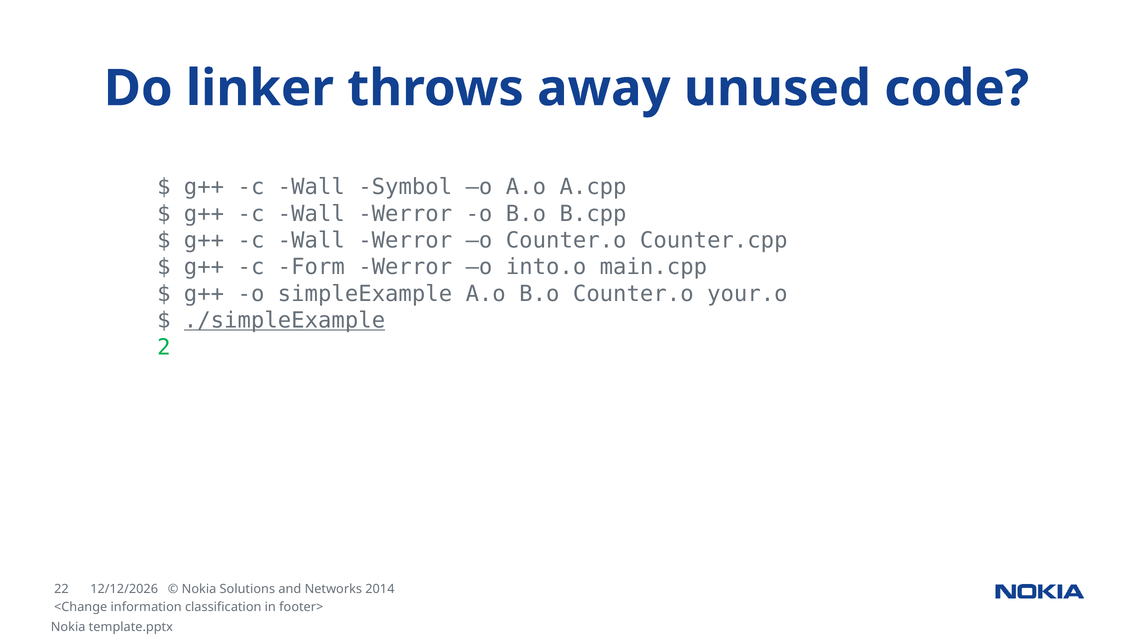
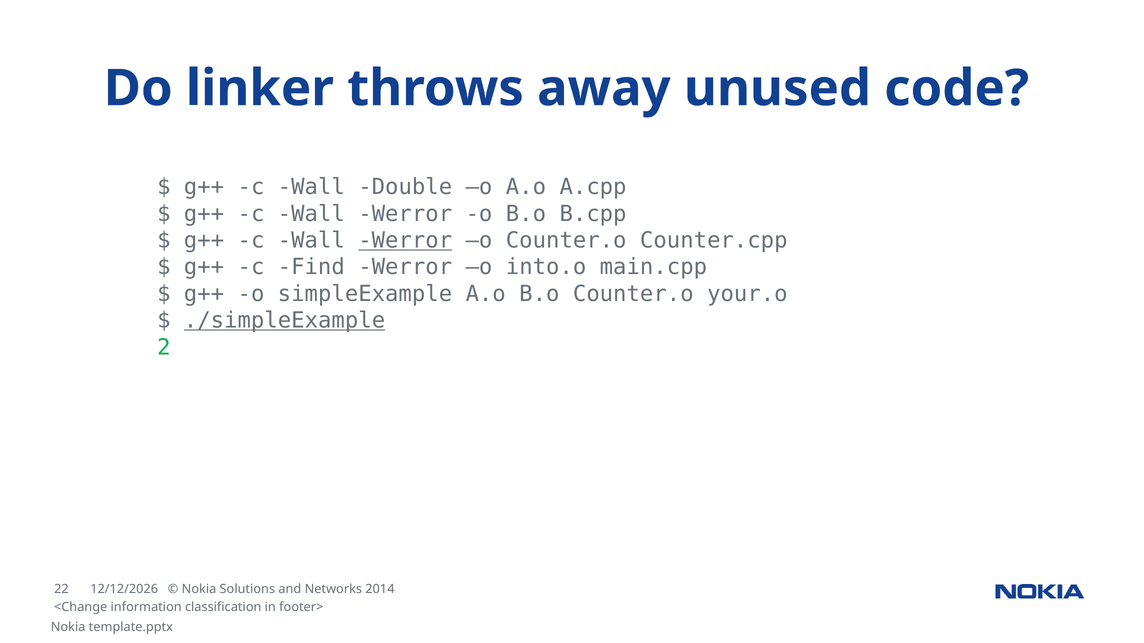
Symbol: Symbol -> Double (405, 187)
Werror underline: none -> present (405, 241)
Form: Form -> Find (311, 267)
